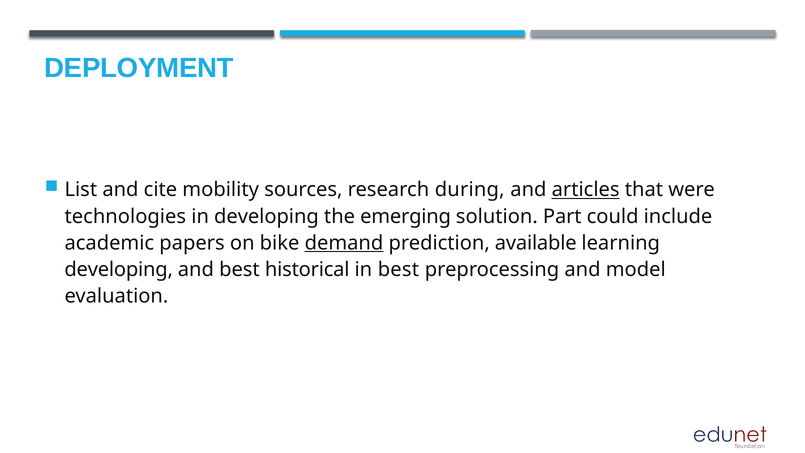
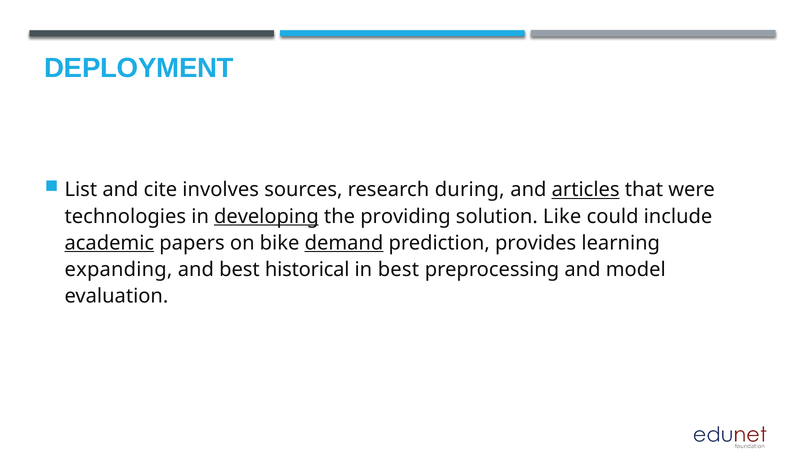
mobility: mobility -> involves (221, 190)
developing underline: none -> present (266, 216)
emerging: emerging -> providing (405, 216)
Part: Part -> Like (562, 216)
academic underline: none -> present (109, 243)
available: available -> provides (536, 243)
developing: developing -> expanding (118, 269)
